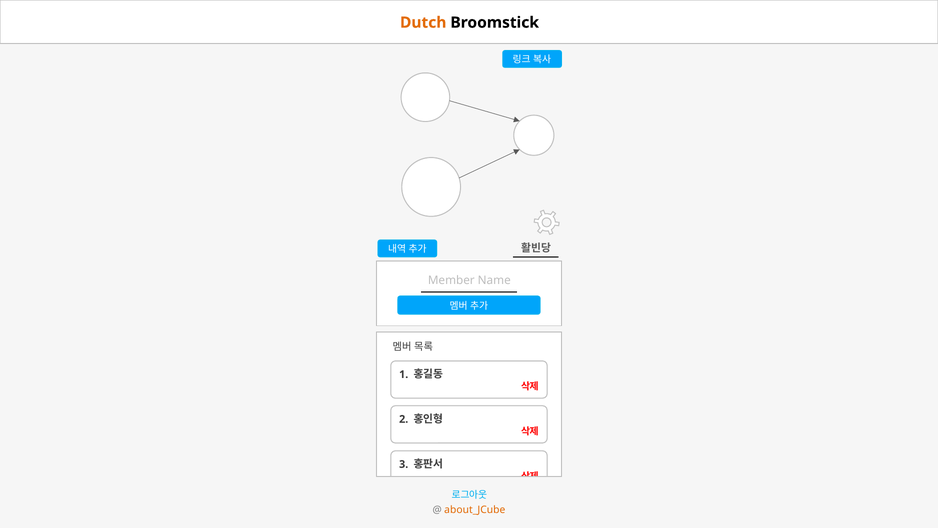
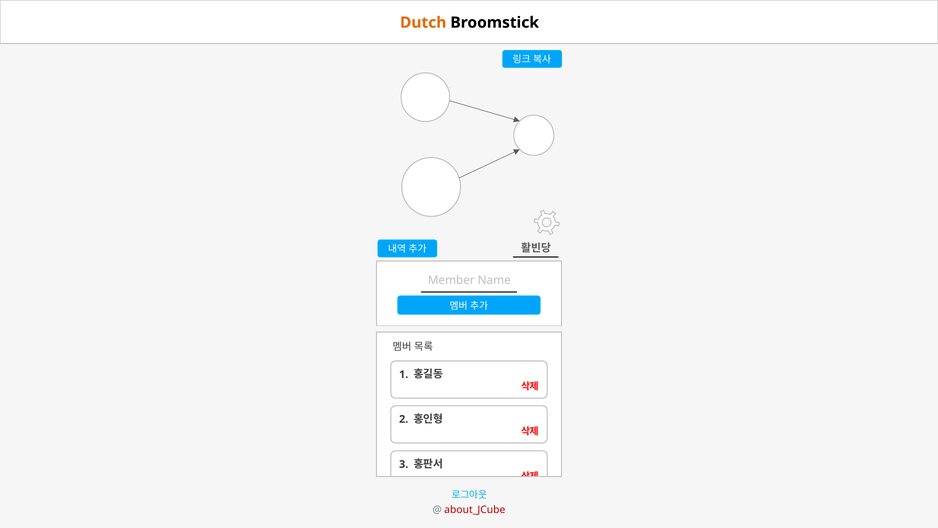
about_JCube colour: orange -> red (475, 509)
